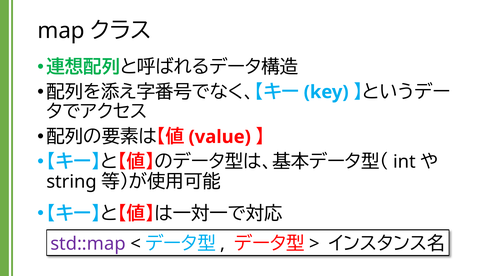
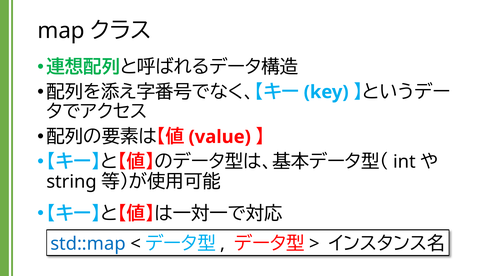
std::map colour: purple -> blue (88, 244)
